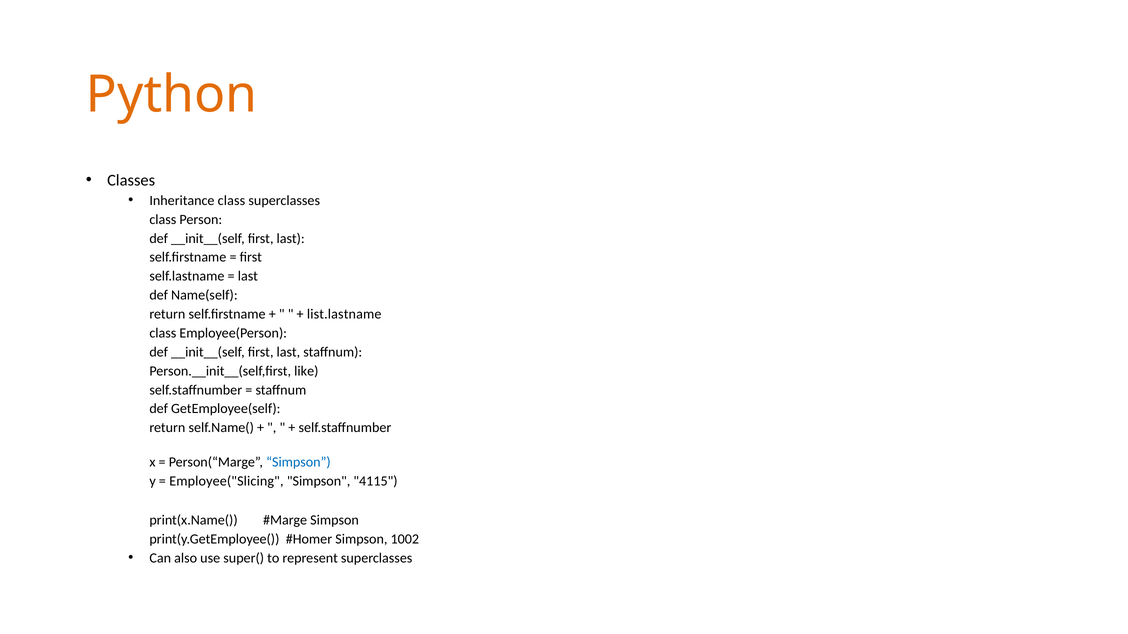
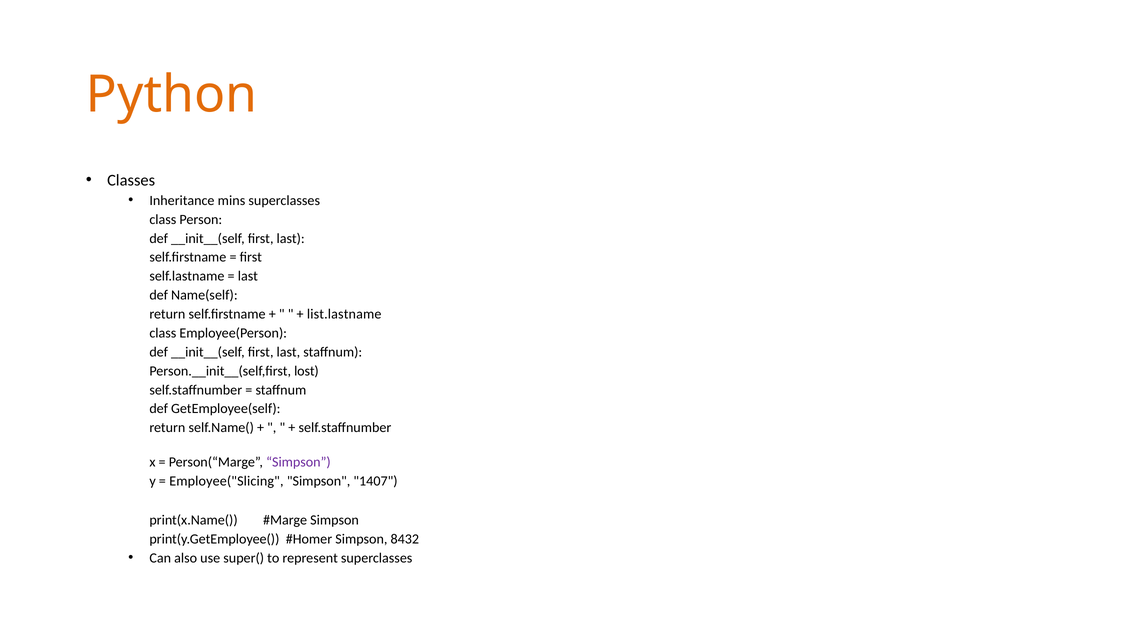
Inheritance class: class -> mins (231, 201)
like: like -> lost (306, 371)
Simpson colour: blue -> purple (298, 462)
4115: 4115 -> 1407 (376, 481)
1002: 1002 -> 8432 (405, 540)
